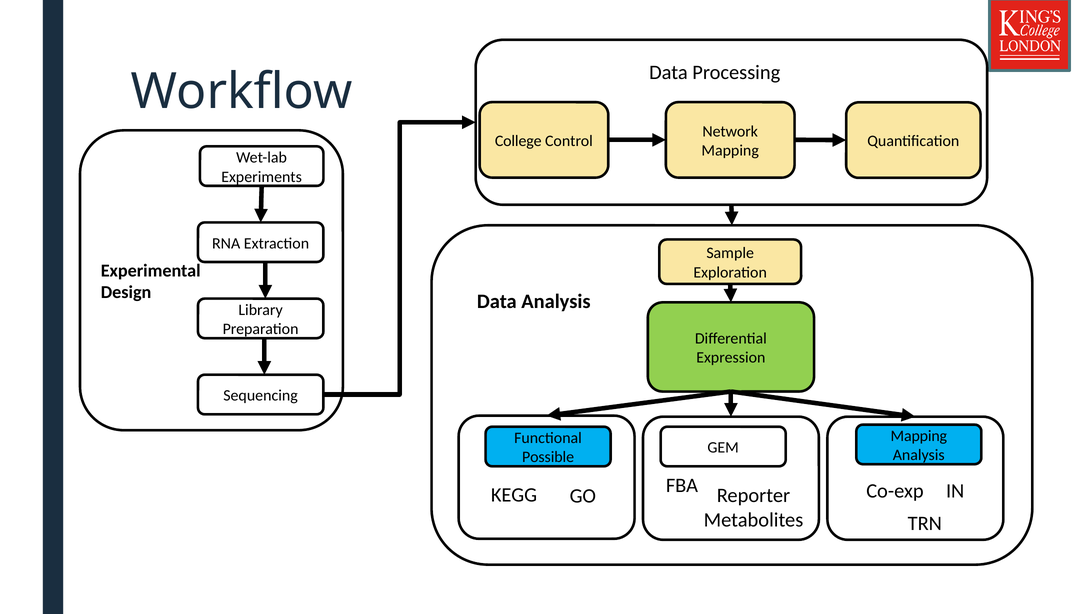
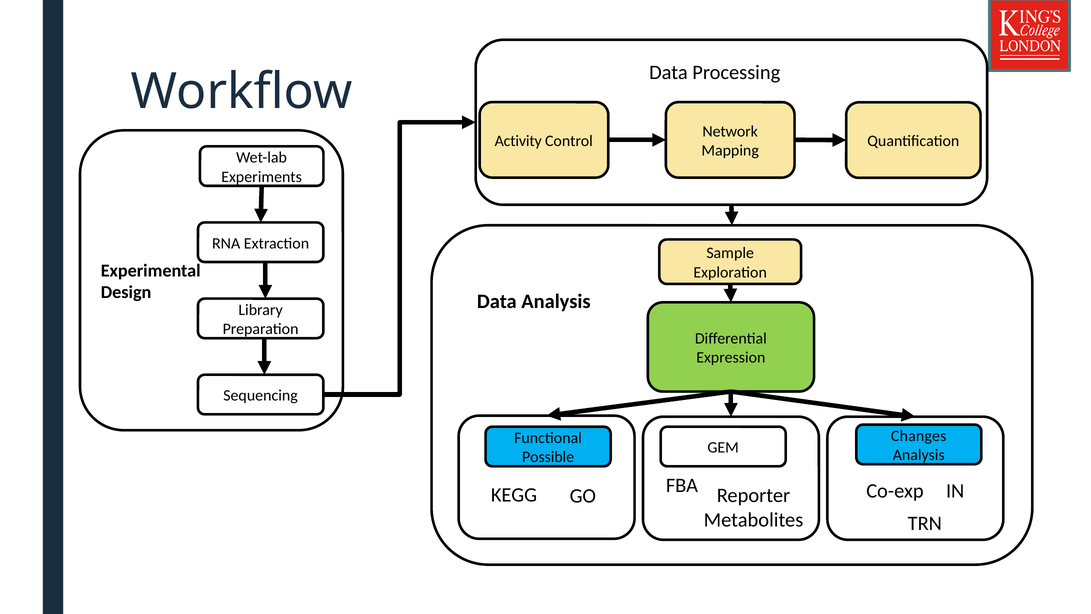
College: College -> Activity (518, 141)
Mapping: Mapping -> Changes (919, 436)
